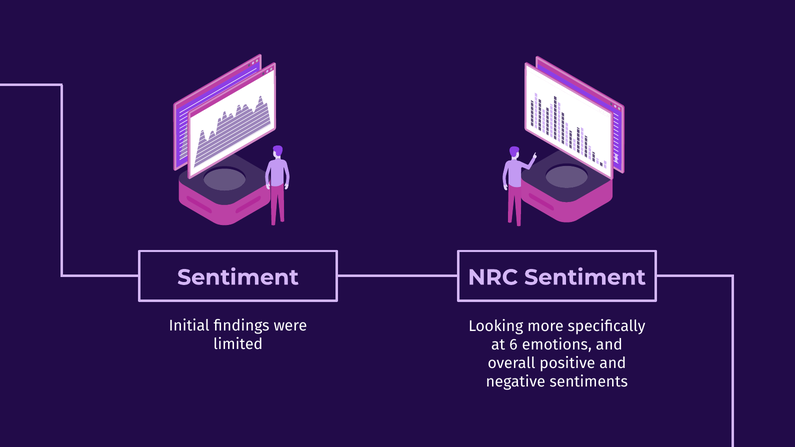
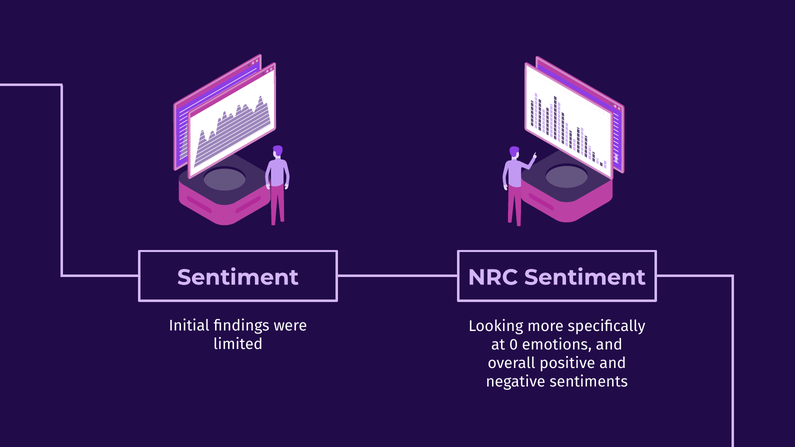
6: 6 -> 0 (514, 345)
